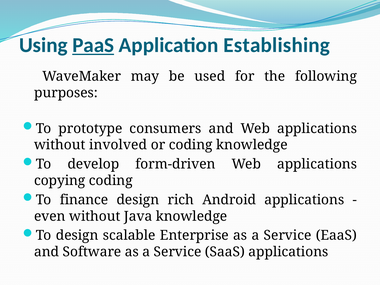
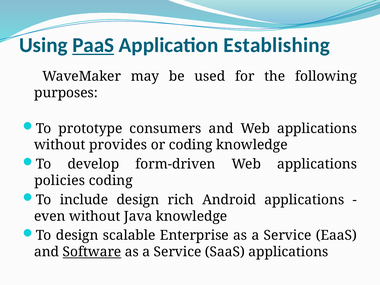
involved: involved -> provides (118, 145)
copying: copying -> policies (60, 181)
finance: finance -> include (84, 200)
Software underline: none -> present (92, 252)
